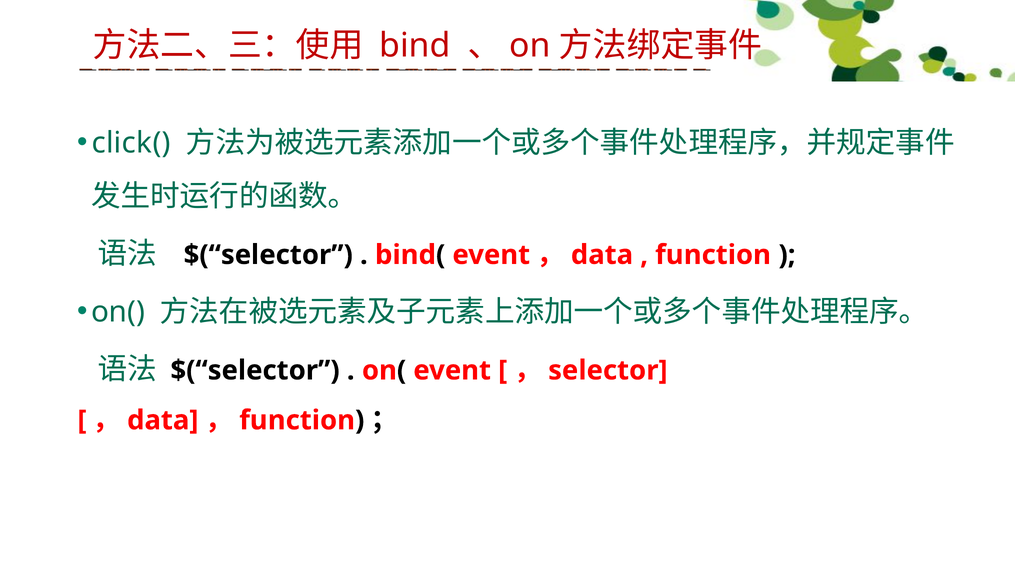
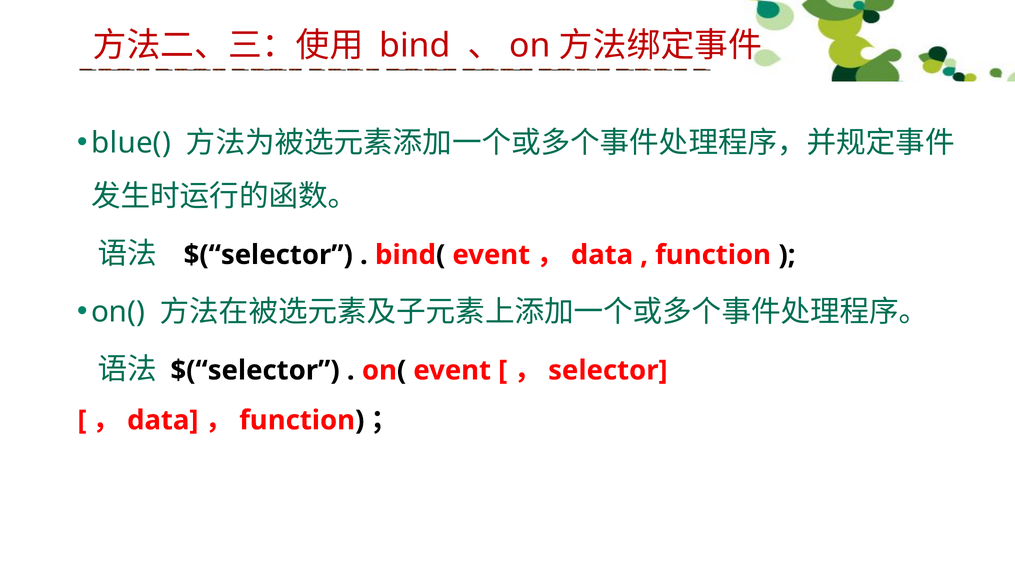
click(: click( -> blue( (131, 143)
